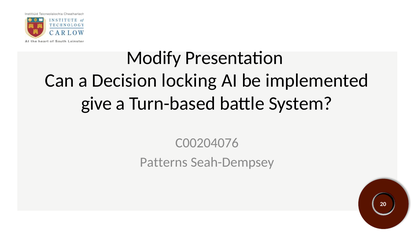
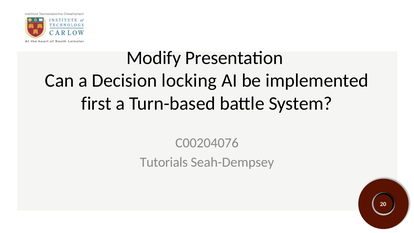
give: give -> first (96, 103)
Patterns: Patterns -> Tutorials (164, 162)
